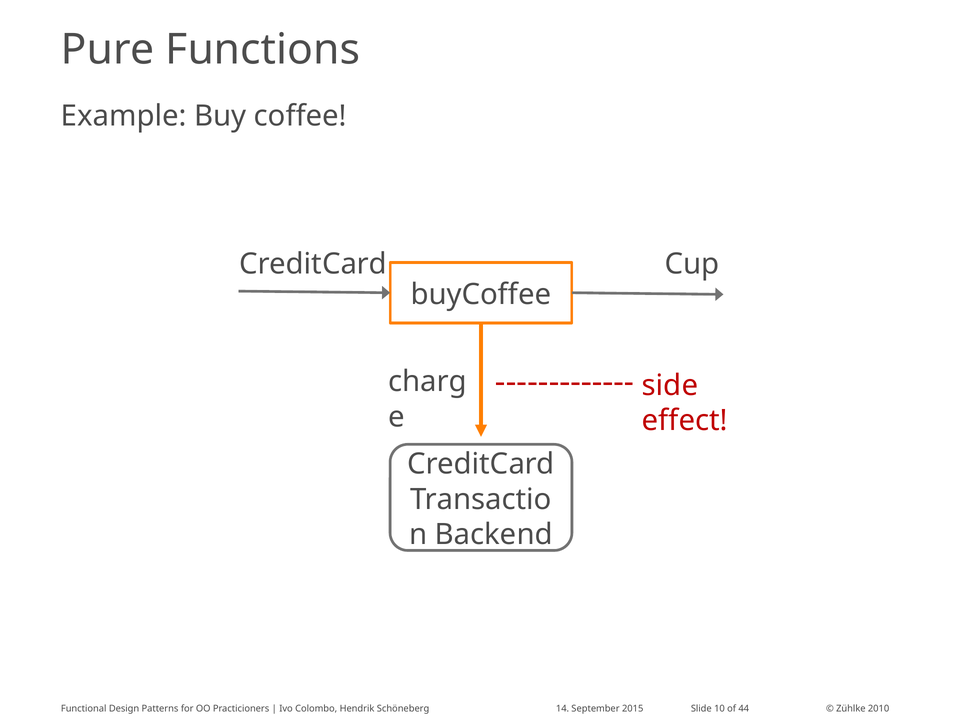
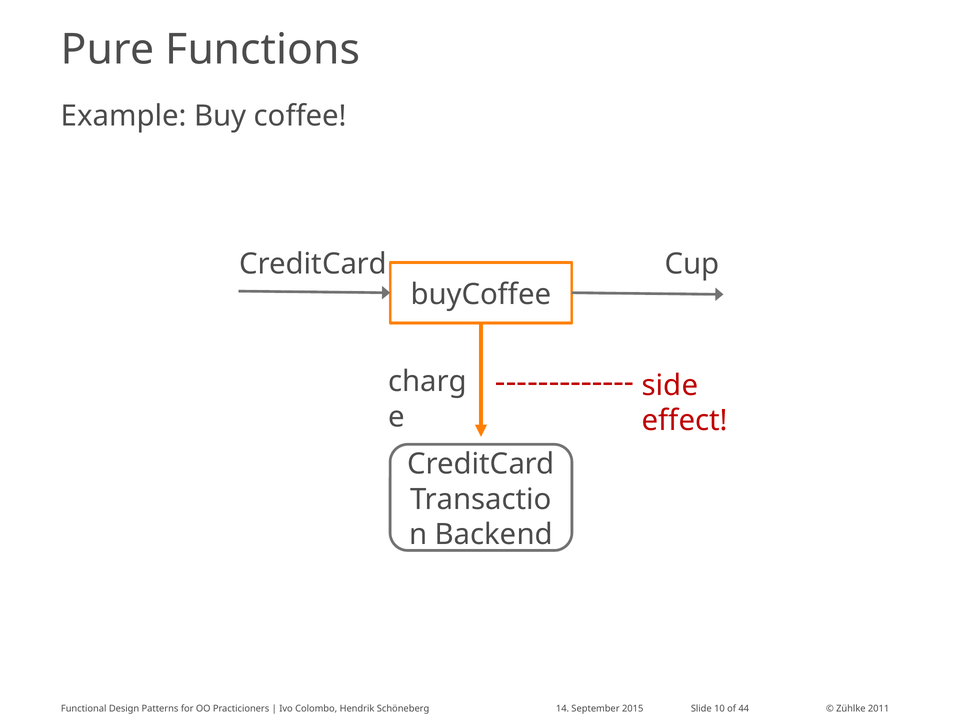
2010: 2010 -> 2011 (879, 708)
